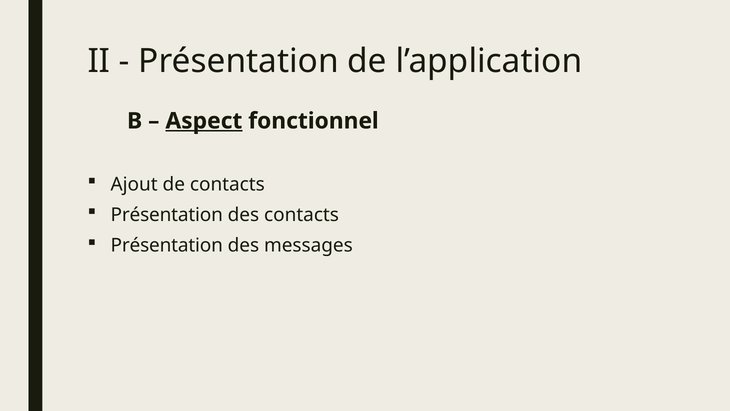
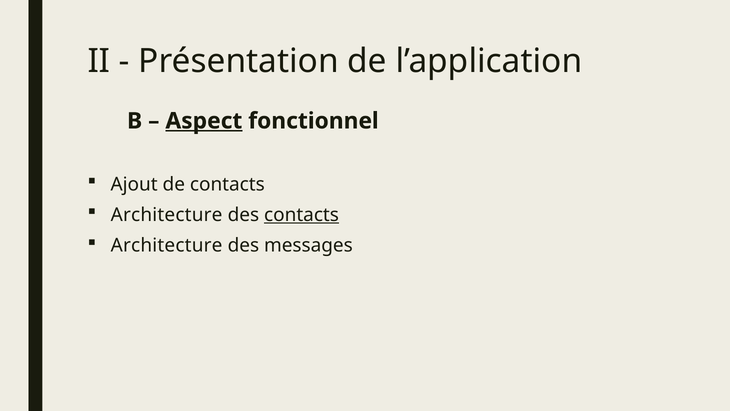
Présentation: Présentation -> Architecture (167, 215)
contacts underline: none -> present (302, 215)
Présentation: Présentation -> Architecture (167, 245)
